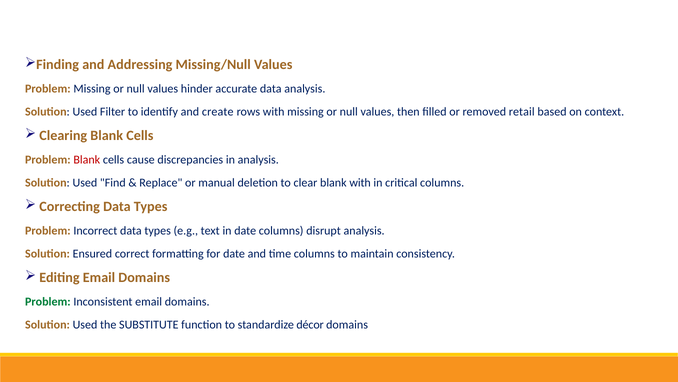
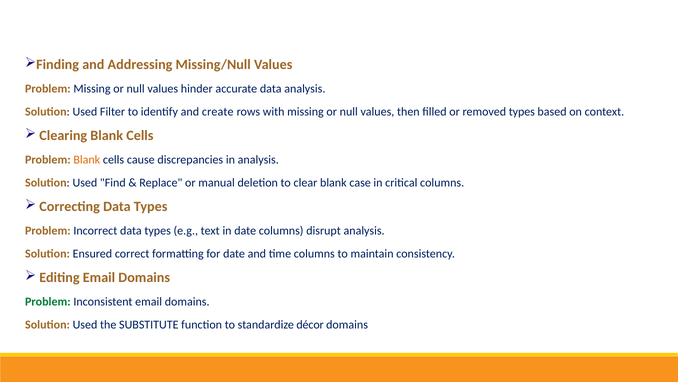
removed retail: retail -> types (522, 112)
Blank colour: red -> orange (87, 160)
blank with: with -> case (360, 182)
